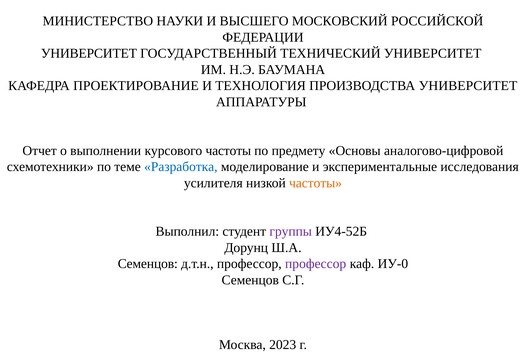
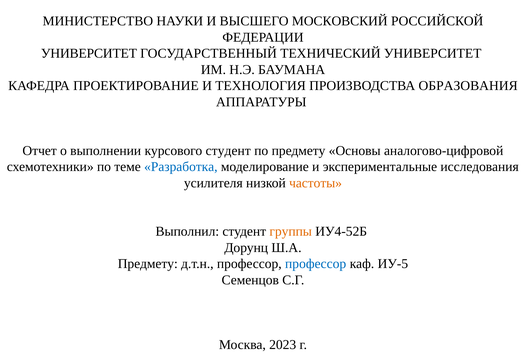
ПРОИЗВОДСТВА УНИВЕРСИТЕТ: УНИВЕРСИТЕТ -> ОБРАЗОВАНИЯ (468, 86)
курсового частоты: частоты -> студент (228, 151)
группы colour: purple -> orange (291, 232)
Семенцов: Семенцов -> Предмету (148, 264)
профессор colour: purple -> blue (316, 264)
ИУ-0: ИУ-0 -> ИУ-5 (393, 264)
